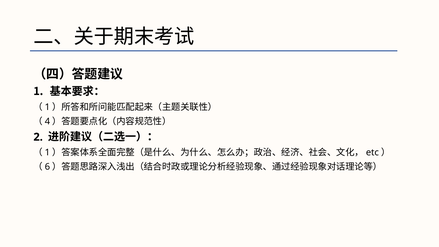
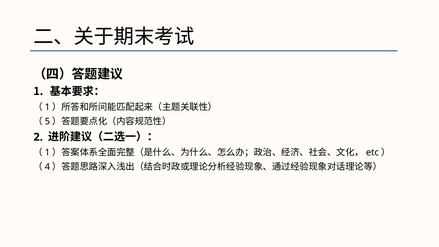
4: 4 -> 5 (47, 122)
6: 6 -> 4 (47, 167)
